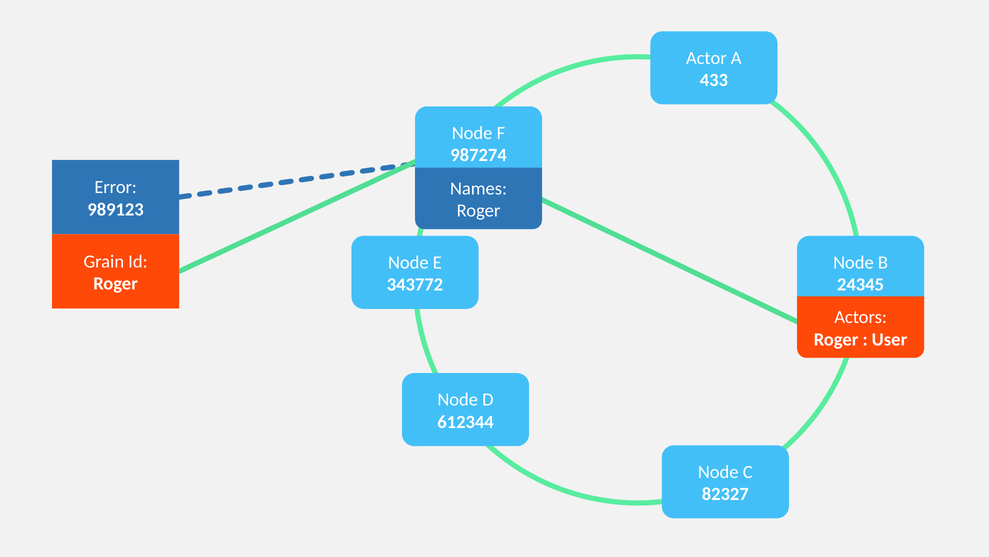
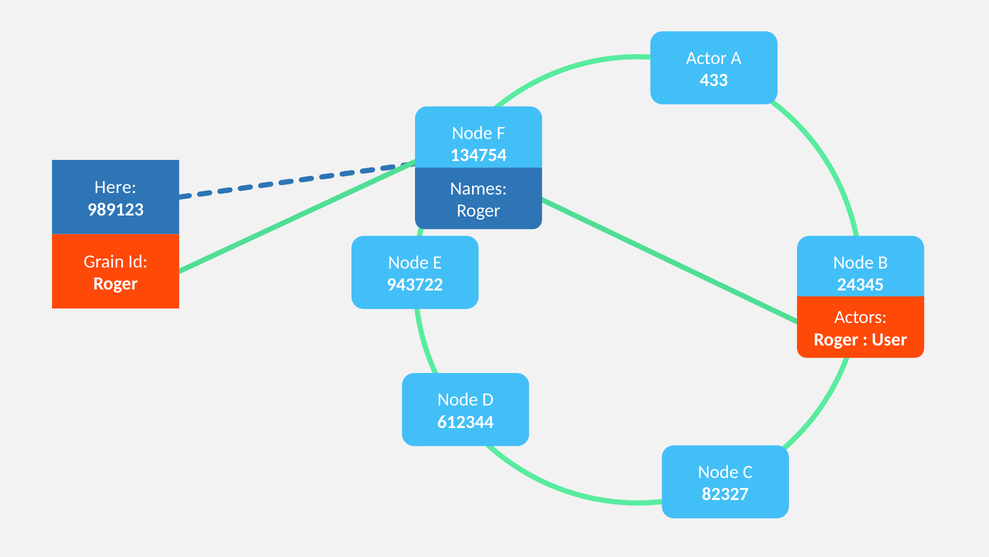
987274: 987274 -> 134754 (479, 155)
Error: Error -> Here (115, 187)
343772: 343772 -> 943722 (415, 284)
